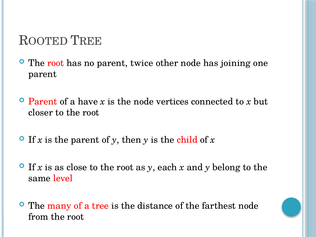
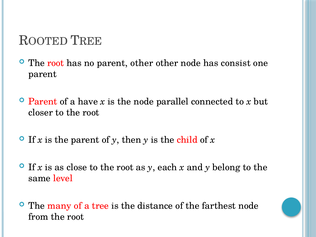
parent twice: twice -> other (142, 63)
joining: joining -> consist (236, 63)
vertices: vertices -> parallel (172, 101)
